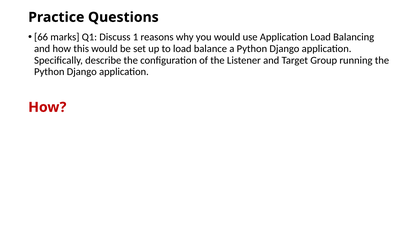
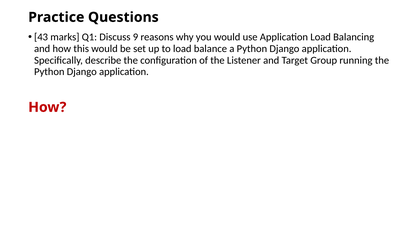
66: 66 -> 43 (41, 37)
1: 1 -> 9 (136, 37)
